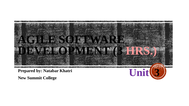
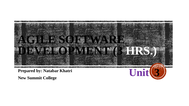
HRS colour: pink -> white (141, 51)
